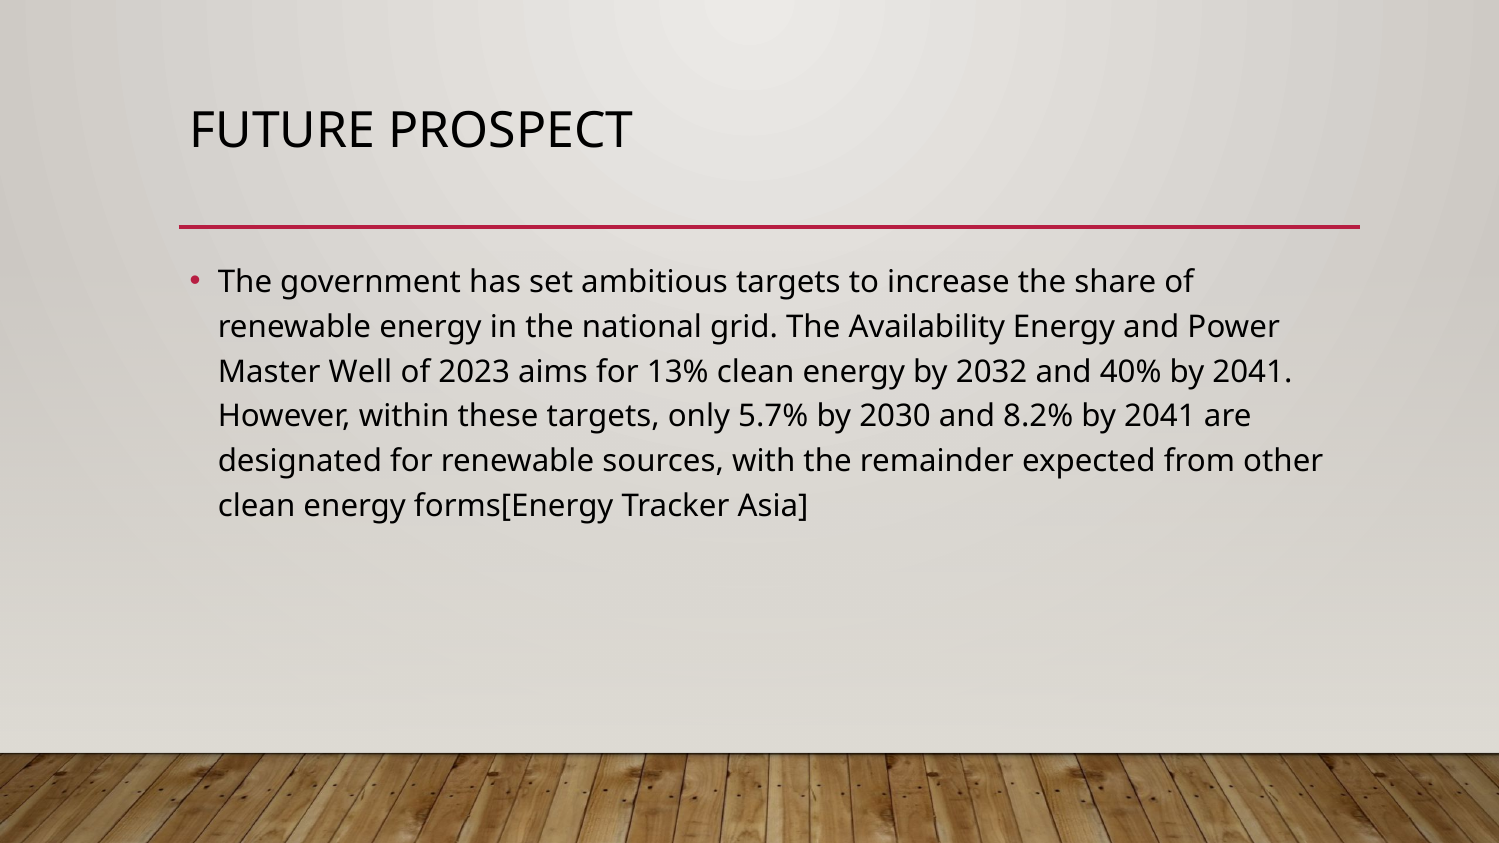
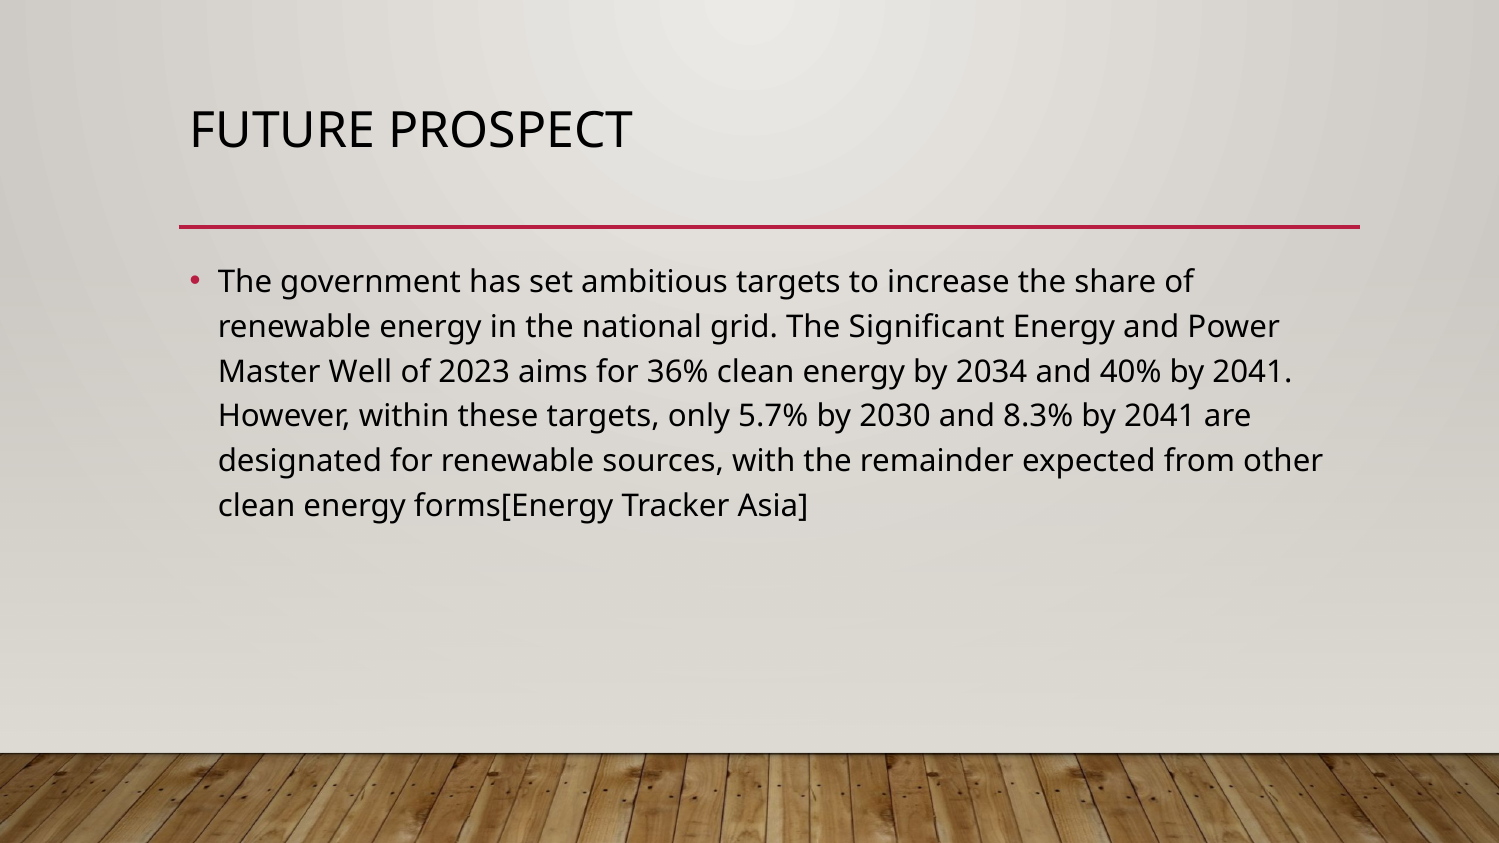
Availability: Availability -> Significant (927, 327)
13%: 13% -> 36% (678, 372)
2032: 2032 -> 2034 (992, 372)
8.2%: 8.2% -> 8.3% (1038, 417)
